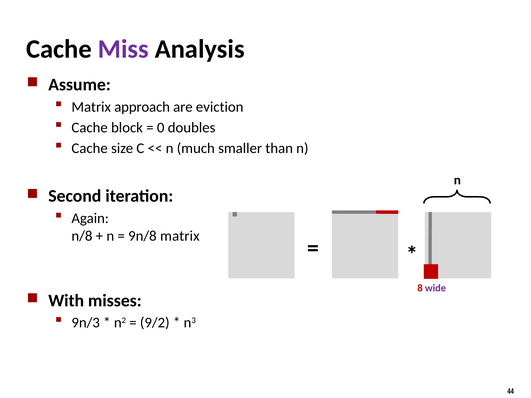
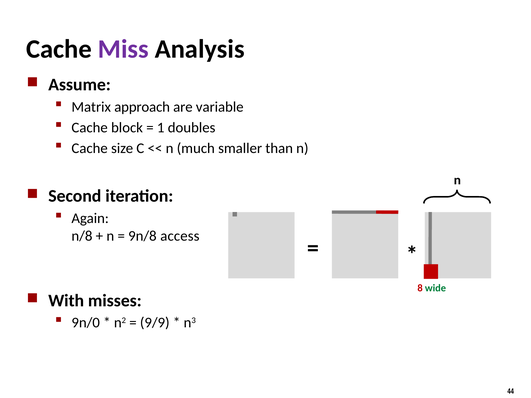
eviction: eviction -> variable (220, 107)
0: 0 -> 1 (161, 128)
9n/8 matrix: matrix -> access (180, 236)
wide colour: purple -> green (435, 288)
9n/3: 9n/3 -> 9n/0 (86, 323)
9/2: 9/2 -> 9/9 (155, 323)
